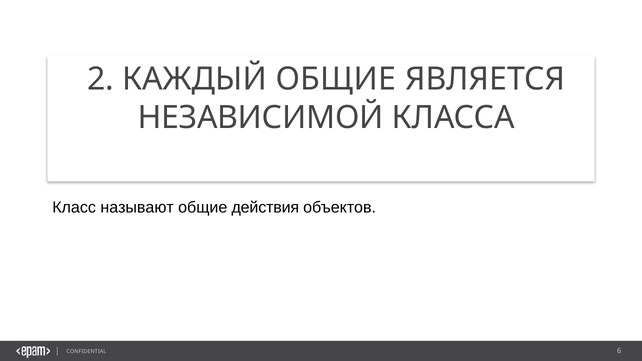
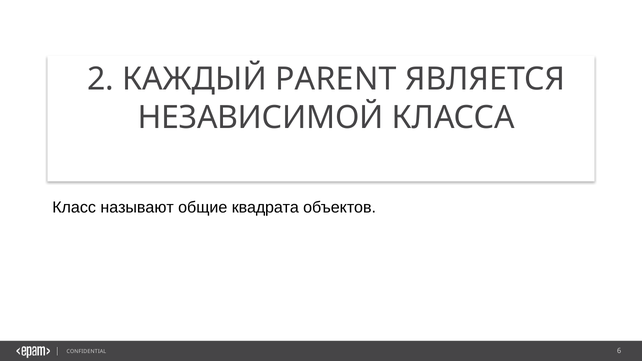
КАЖДЫЙ ОБЩИЕ: ОБЩИЕ -> PARENT (336, 79)
действия: действия -> квадрата (265, 207)
